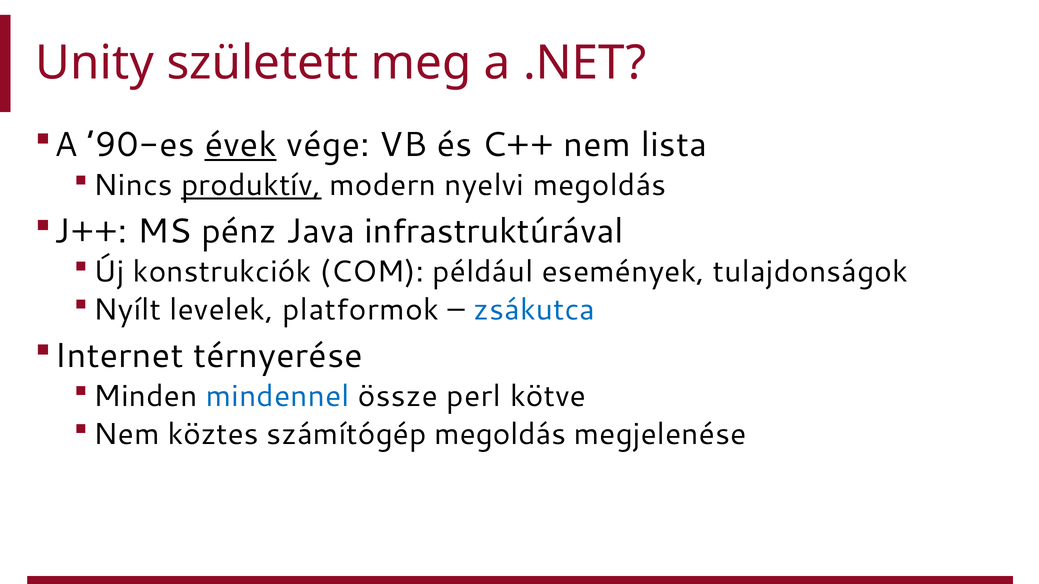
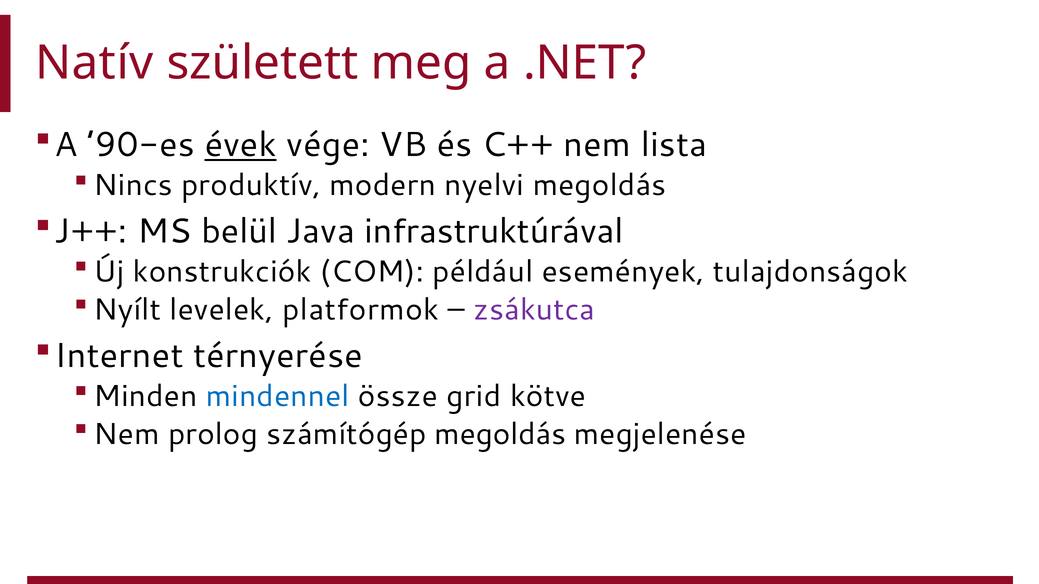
Unity: Unity -> Natív (94, 63)
produktív underline: present -> none (251, 186)
pénz: pénz -> belül (239, 231)
zsákutca colour: blue -> purple (534, 310)
perl: perl -> grid (474, 397)
köztes: köztes -> prolog (213, 435)
